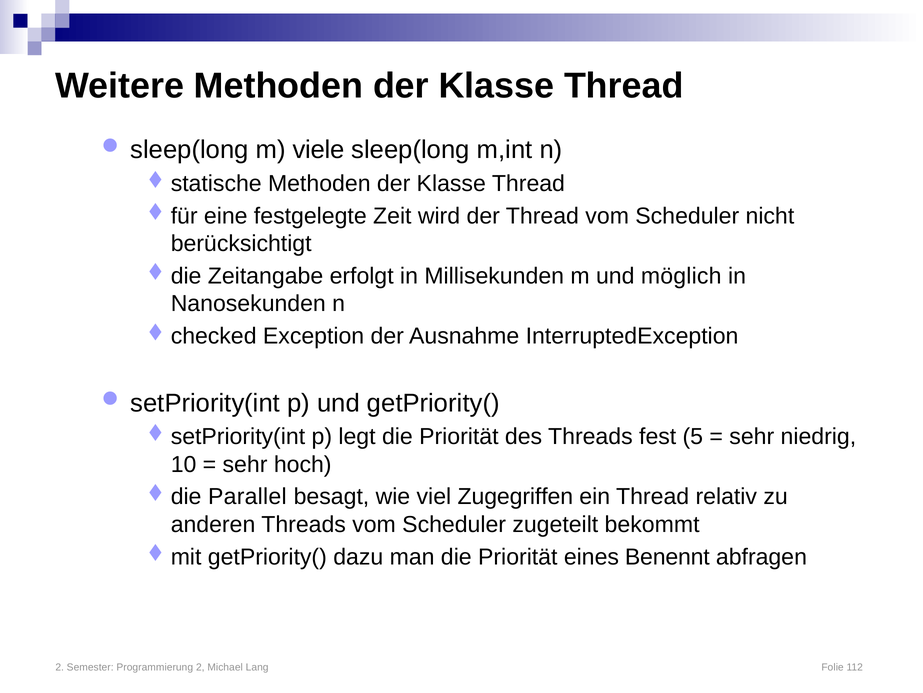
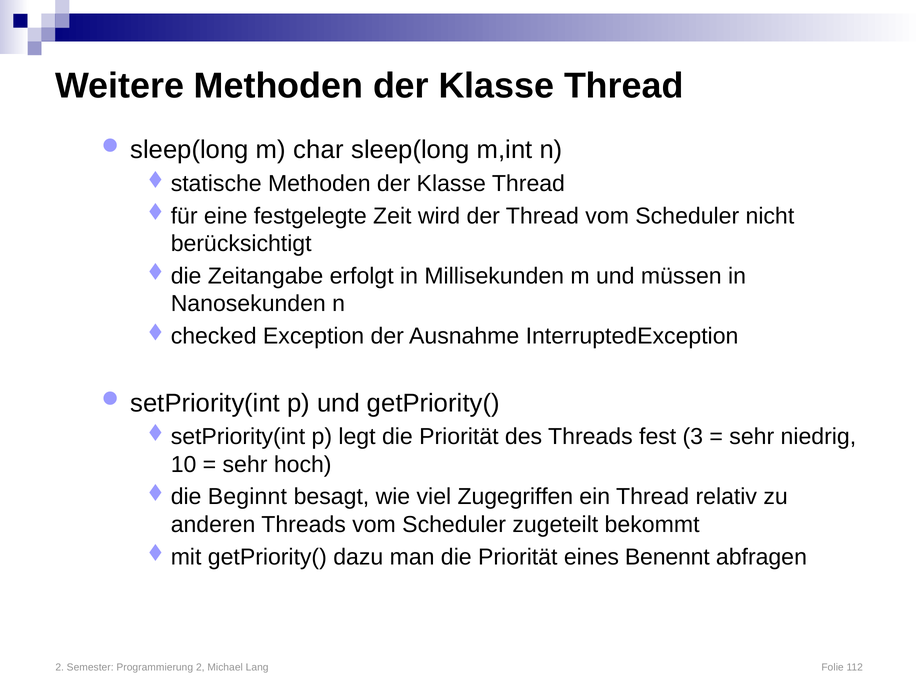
viele: viele -> char (318, 150)
möglich: möglich -> müssen (681, 276)
5: 5 -> 3 (693, 436)
Parallel: Parallel -> Beginnt (247, 496)
